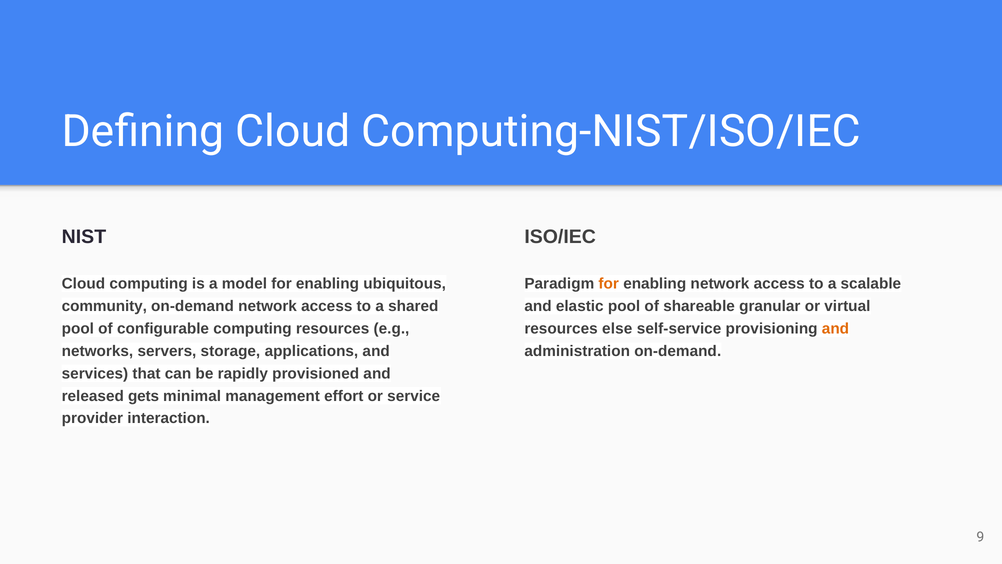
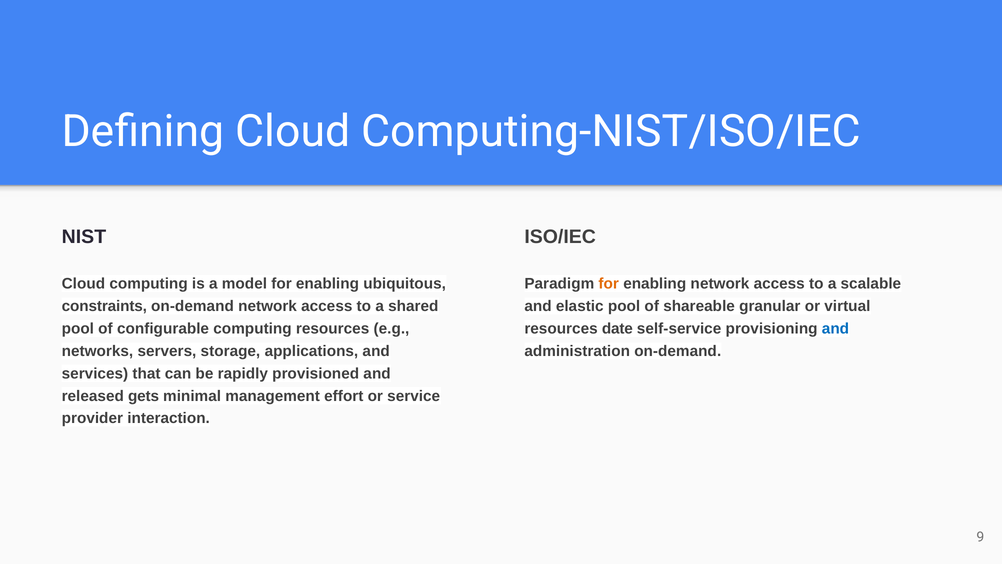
community: community -> constraints (104, 306)
else: else -> date (617, 329)
and colour: orange -> blue (835, 329)
